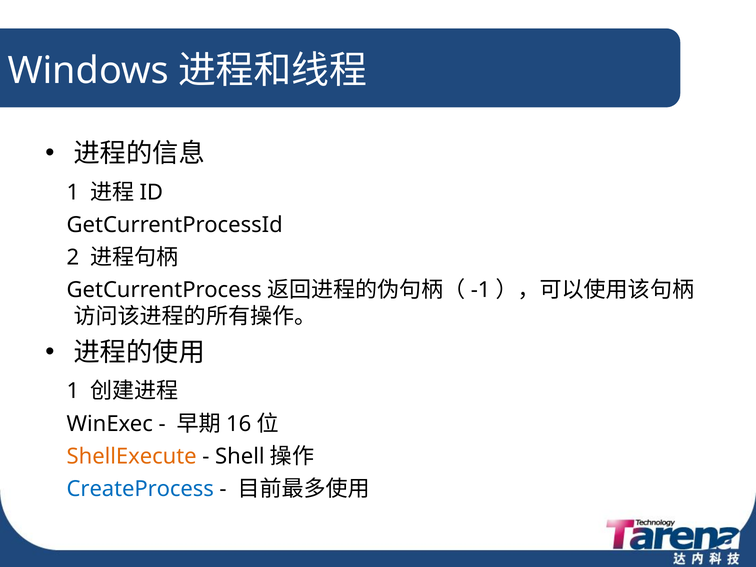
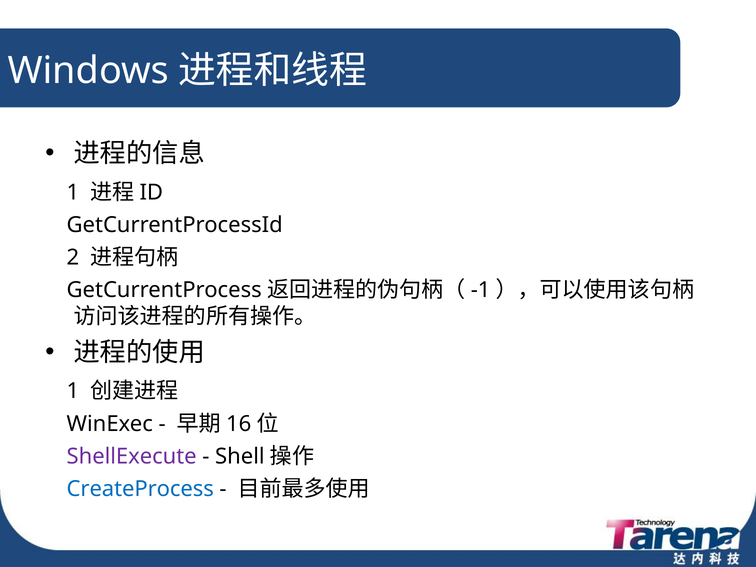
ShellExecute colour: orange -> purple (132, 456)
